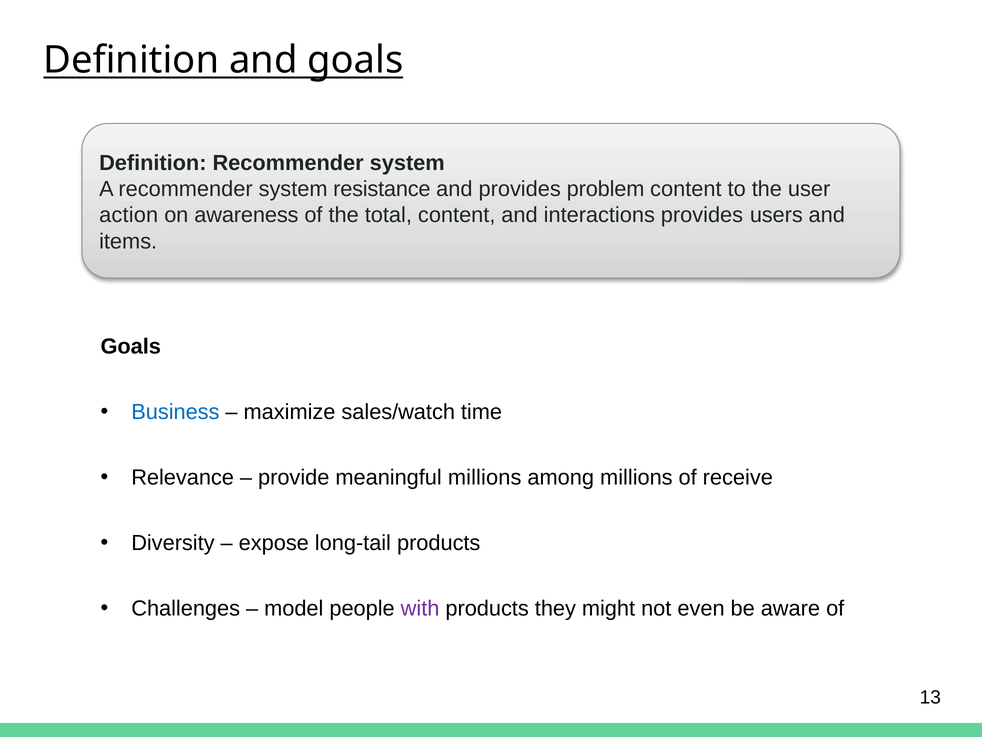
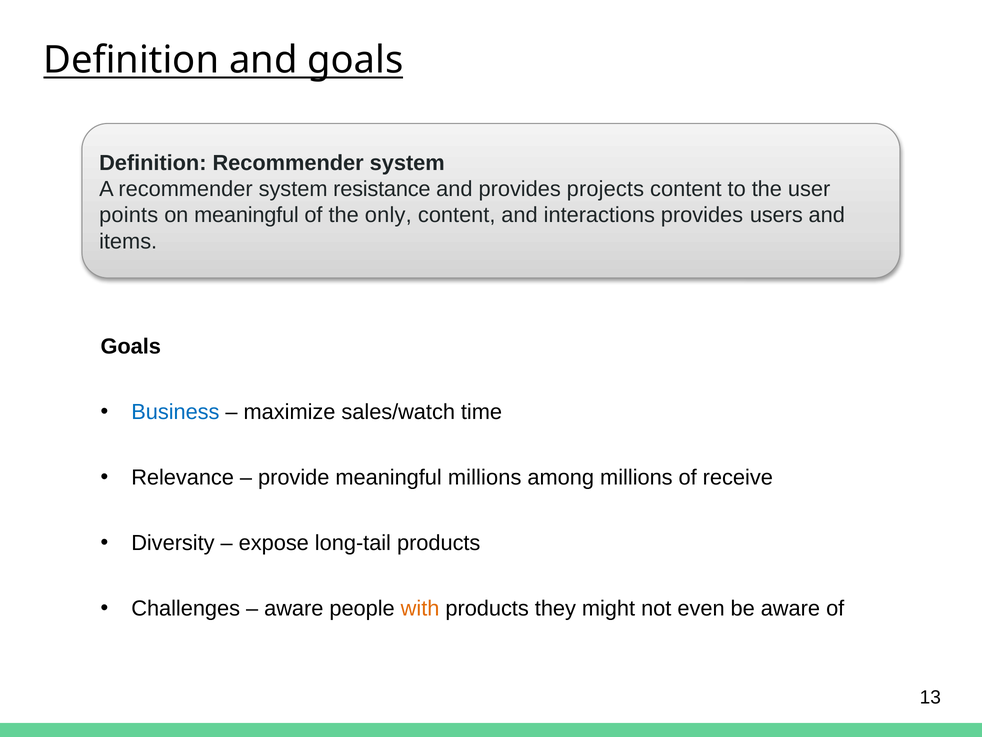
problem: problem -> projects (605, 189)
action: action -> points (129, 215)
on awareness: awareness -> meaningful (246, 215)
total: total -> only (388, 215)
model: model -> aware (294, 608)
with colour: purple -> orange (420, 608)
